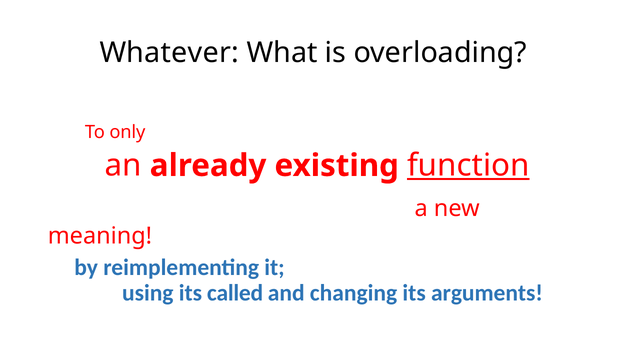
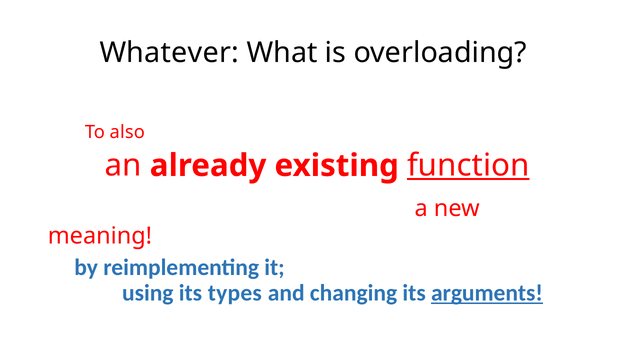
only: only -> also (127, 132)
called: called -> types (235, 293)
arguments underline: none -> present (487, 293)
